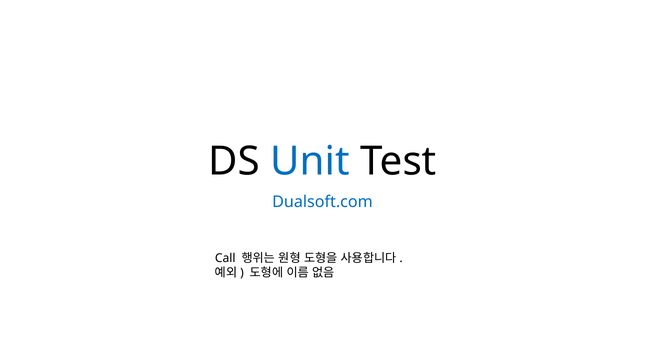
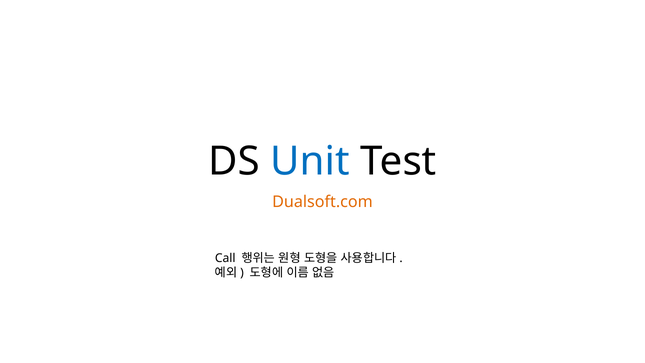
Dualsoft.com colour: blue -> orange (322, 202)
